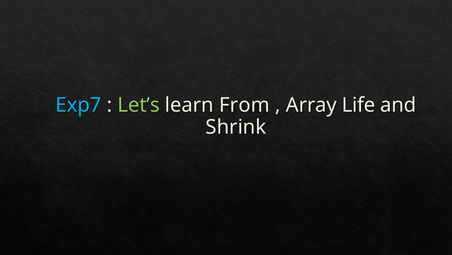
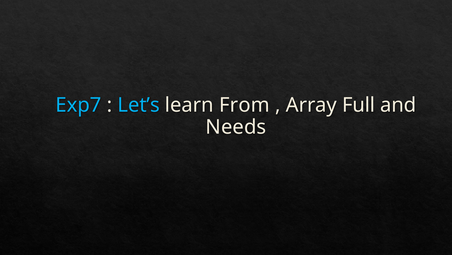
Let’s colour: light green -> light blue (139, 105)
Life: Life -> Full (359, 105)
Shrink: Shrink -> Needs (236, 127)
